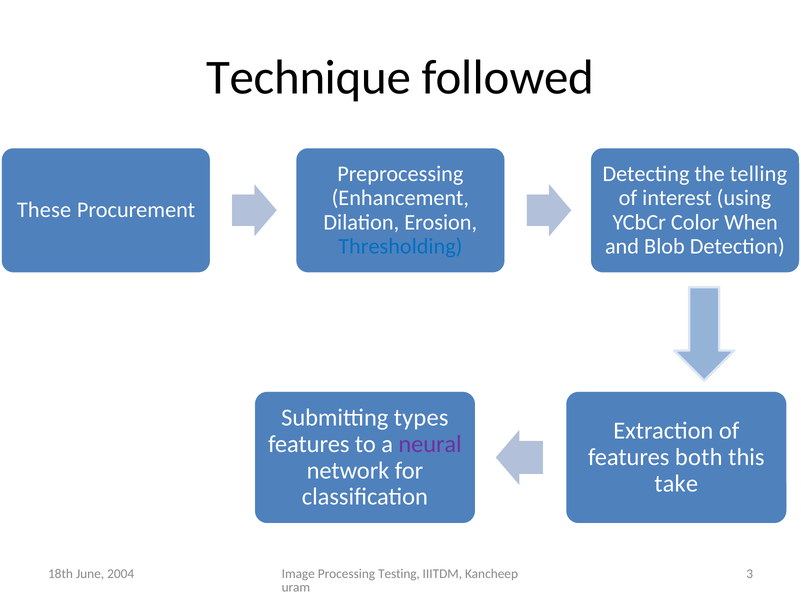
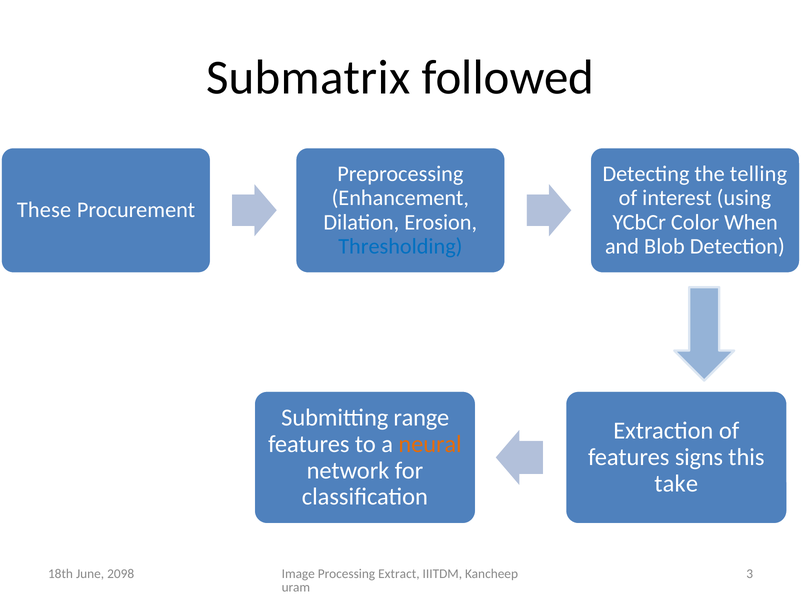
Technique: Technique -> Submatrix (308, 78)
types: types -> range (421, 417)
neural colour: purple -> orange (430, 444)
both: both -> signs (699, 457)
Testing: Testing -> Extract (399, 574)
2004: 2004 -> 2098 (121, 574)
